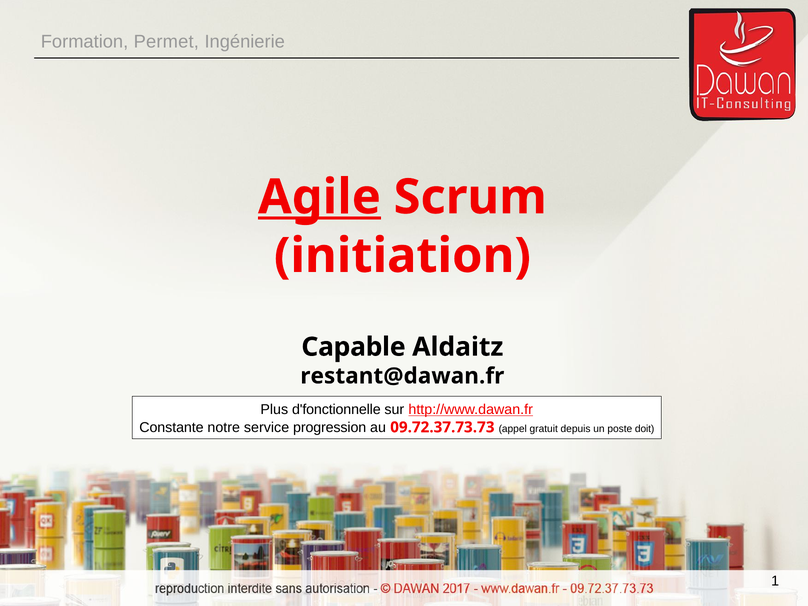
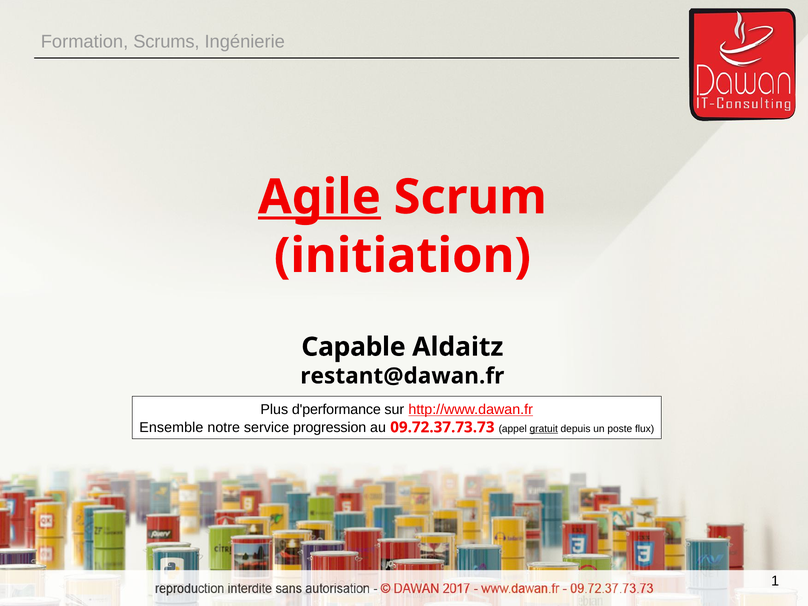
Permet: Permet -> Scrums (166, 42)
d'fonctionnelle: d'fonctionnelle -> d'performance (336, 409)
Constante: Constante -> Ensemble (171, 428)
gratuit underline: none -> present (544, 429)
doit: doit -> flux (645, 429)
